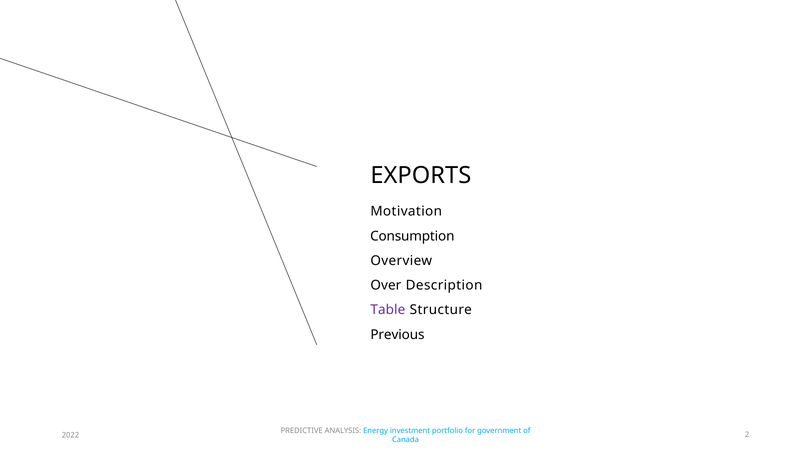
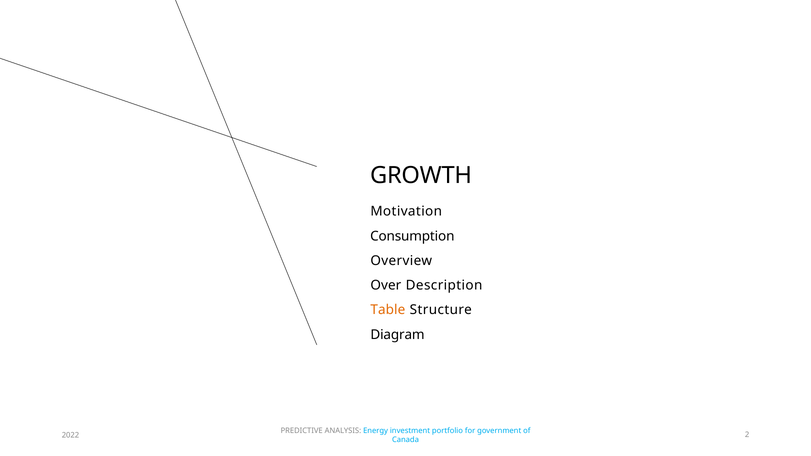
EXPORTS: EXPORTS -> GROWTH (421, 175)
Table colour: purple -> orange (388, 310)
Previous: Previous -> Diagram (398, 335)
